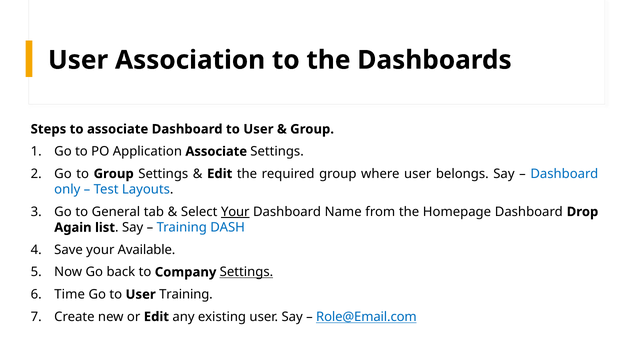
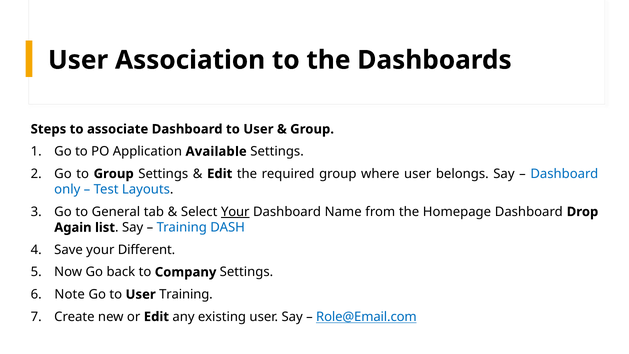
Application Associate: Associate -> Available (216, 151)
Available: Available -> Different (146, 250)
Settings underline: present -> none (246, 272)
Time: Time -> Note (70, 294)
